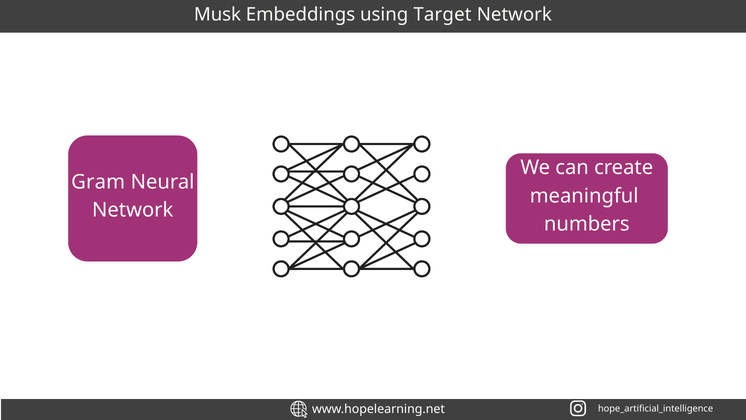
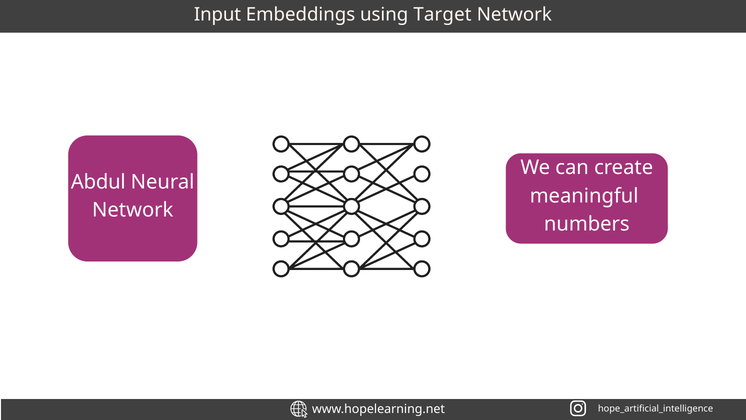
Musk: Musk -> Input (218, 14)
Gram: Gram -> Abdul (98, 182)
